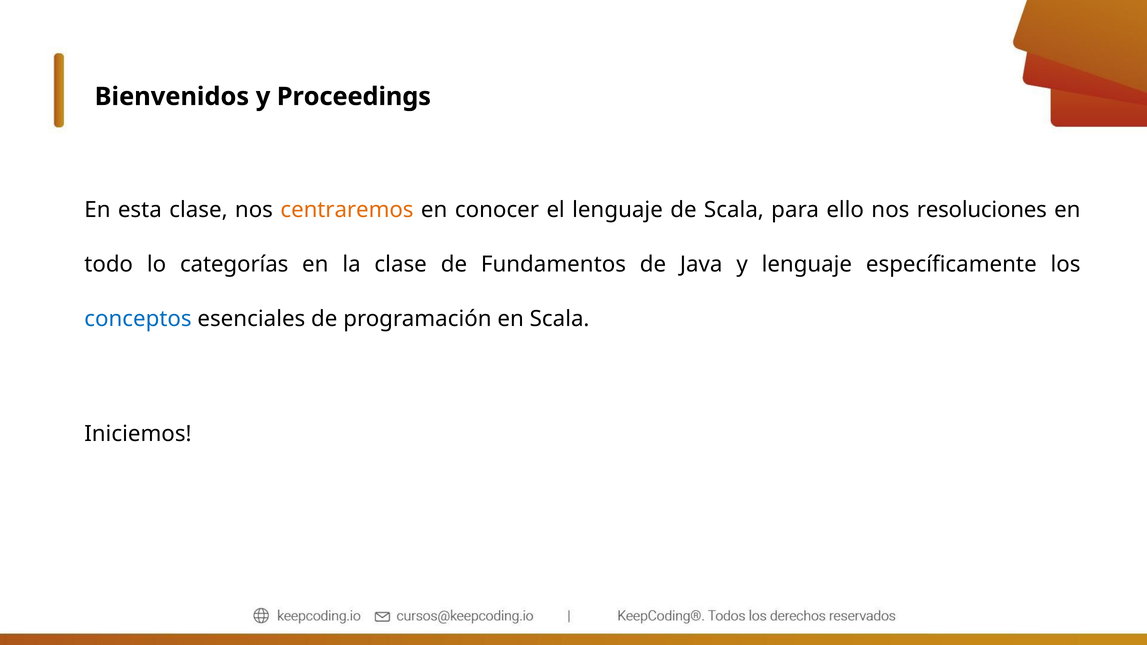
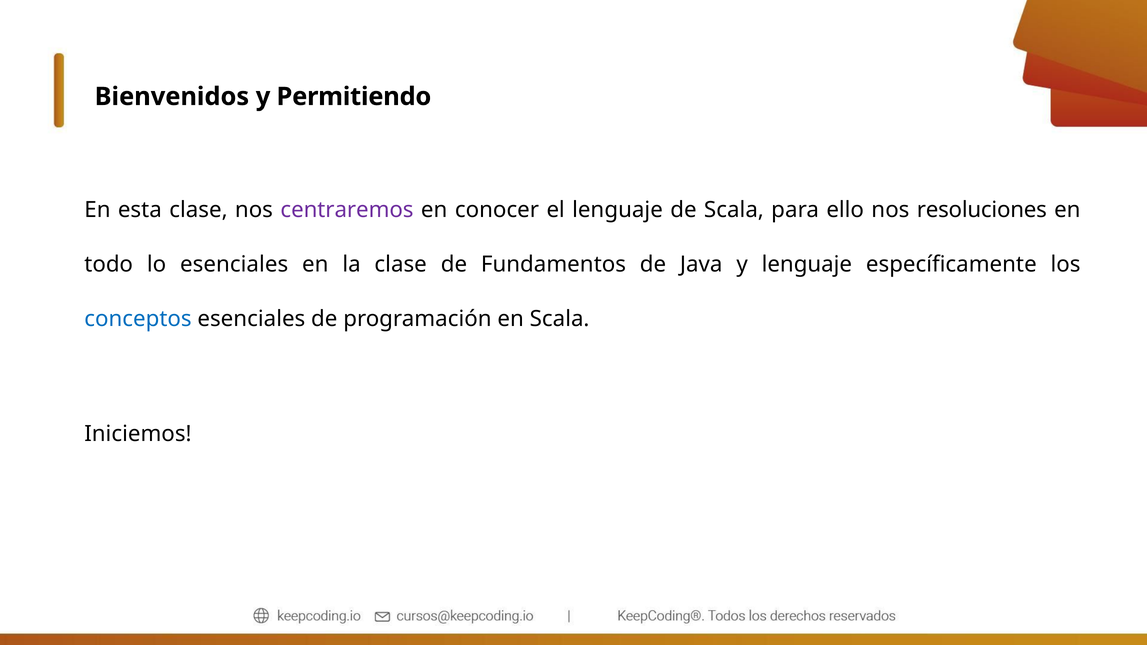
Proceedings: Proceedings -> Permitiendo (354, 97)
centraremos colour: orange -> purple (347, 210)
lo categorías: categorías -> esenciales (234, 264)
